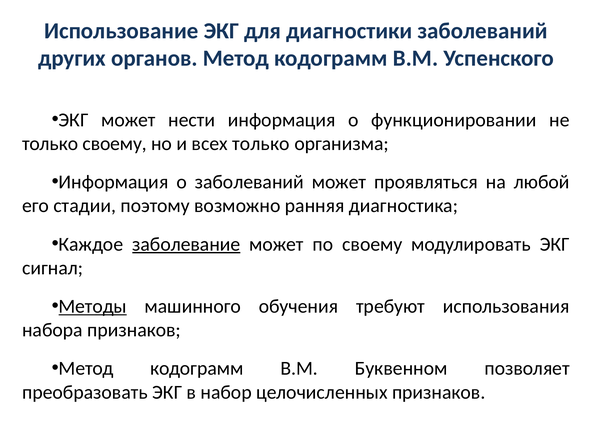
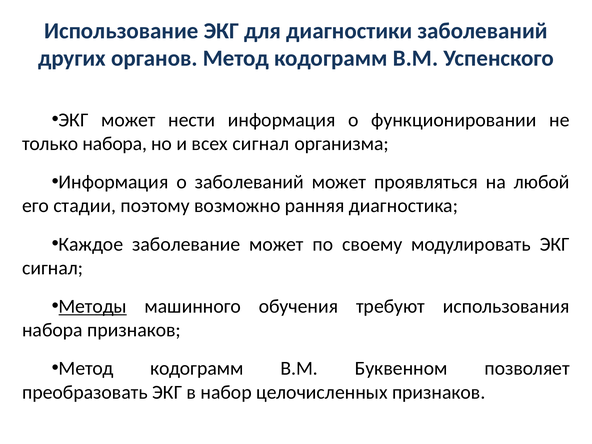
только своему: своему -> набора (115, 144)
всех только: только -> сигнал (261, 144)
заболевание underline: present -> none (186, 244)
